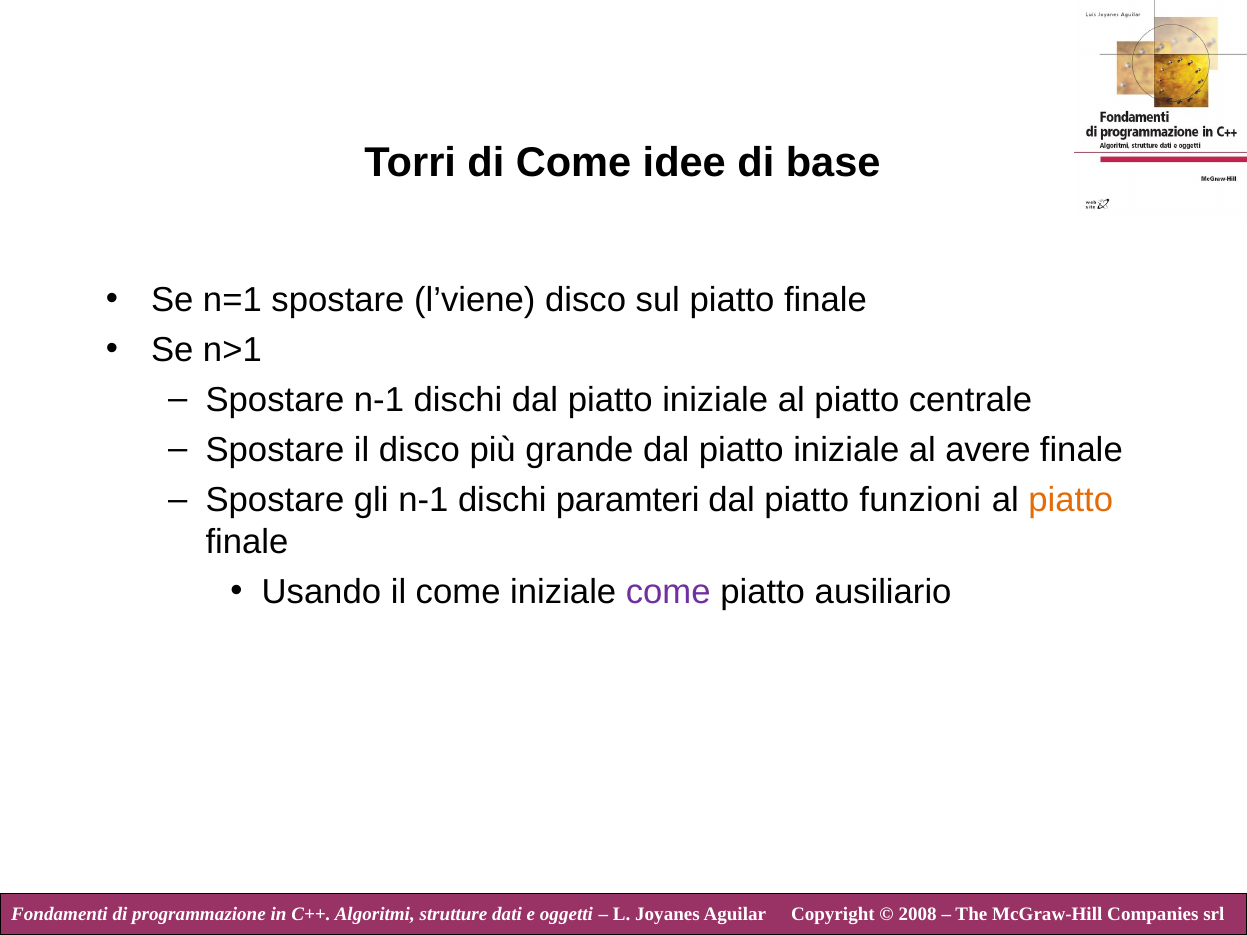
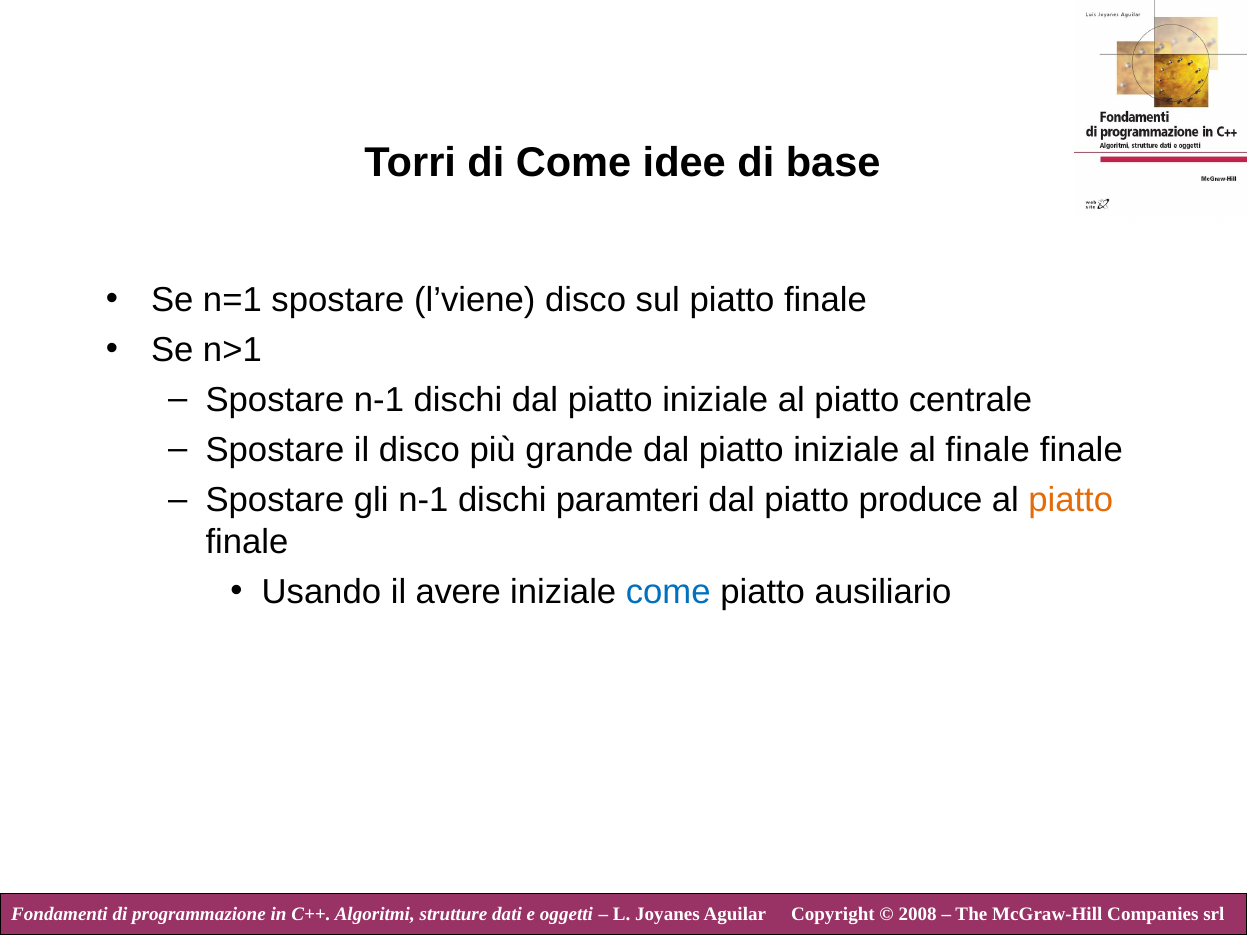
al avere: avere -> finale (988, 450)
funzioni: funzioni -> produce (921, 501)
il come: come -> avere (458, 592)
come colour: purple -> blue (668, 592)
